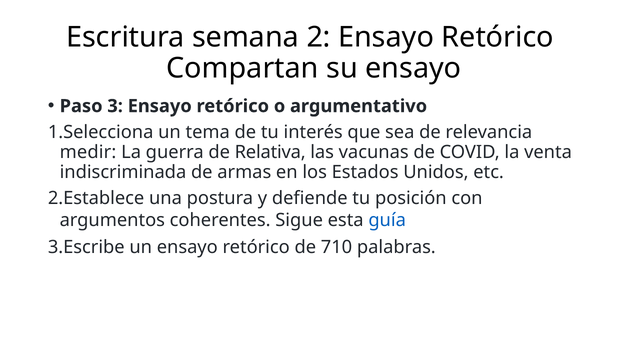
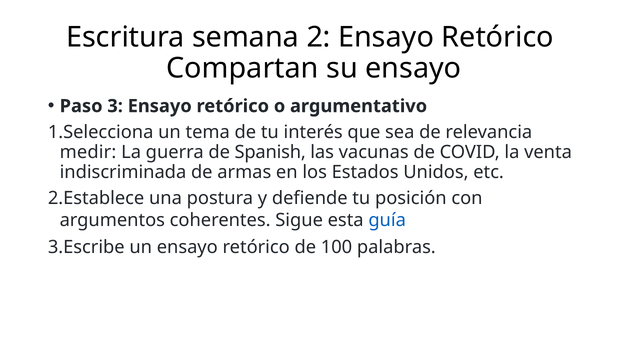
Relativa: Relativa -> Spanish (270, 152)
710: 710 -> 100 (337, 247)
